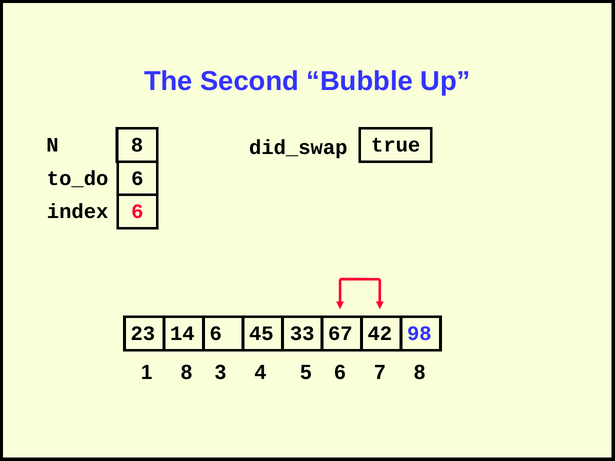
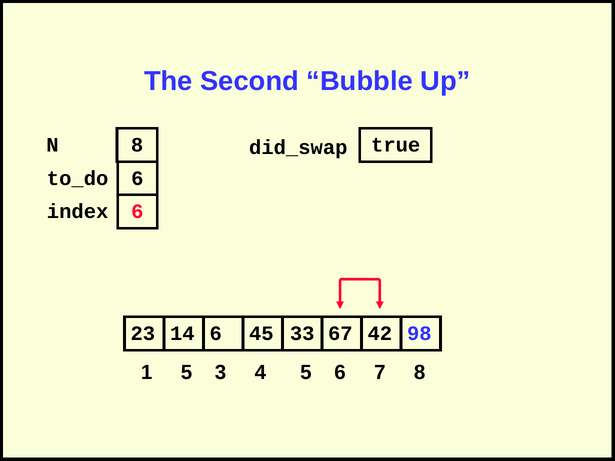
1 8: 8 -> 5 (186, 373)
